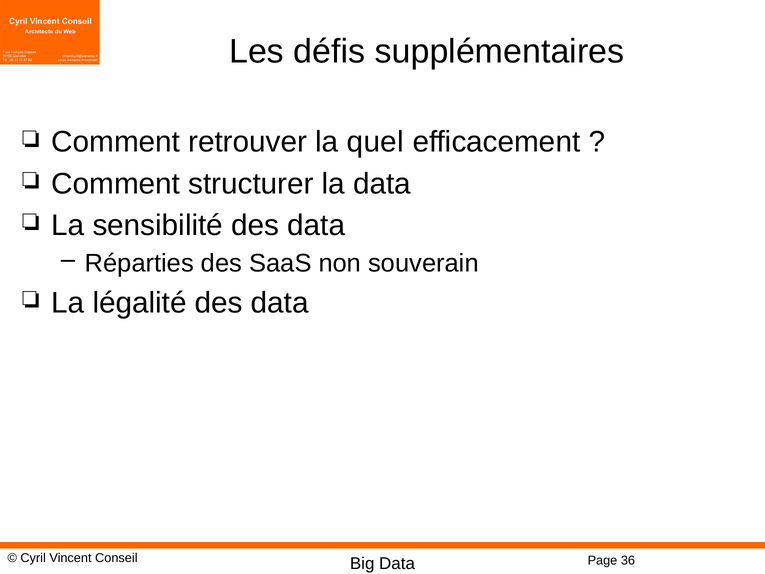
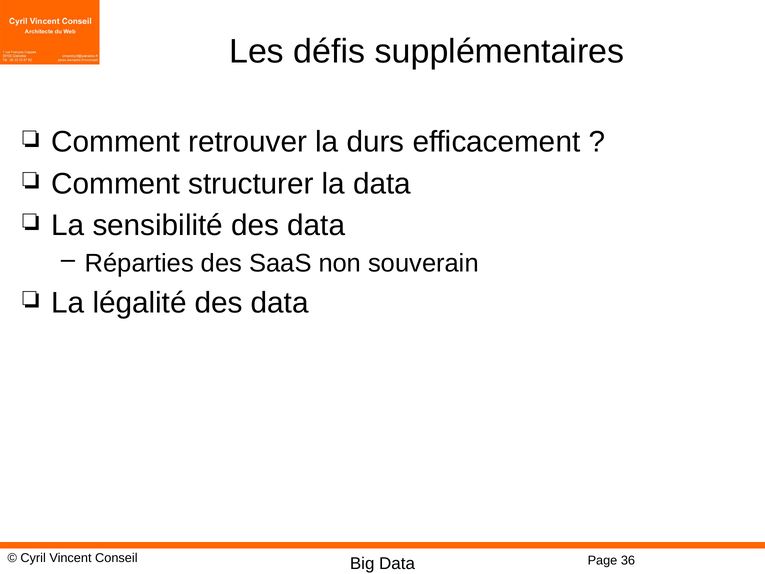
quel: quel -> durs (375, 142)
